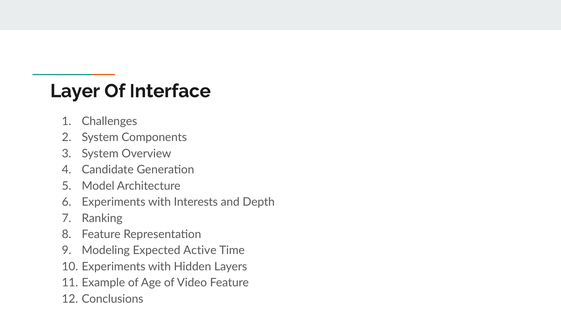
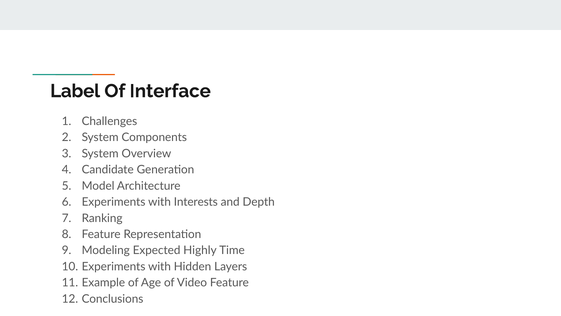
Layer: Layer -> Label (75, 91)
Active: Active -> Highly (200, 250)
